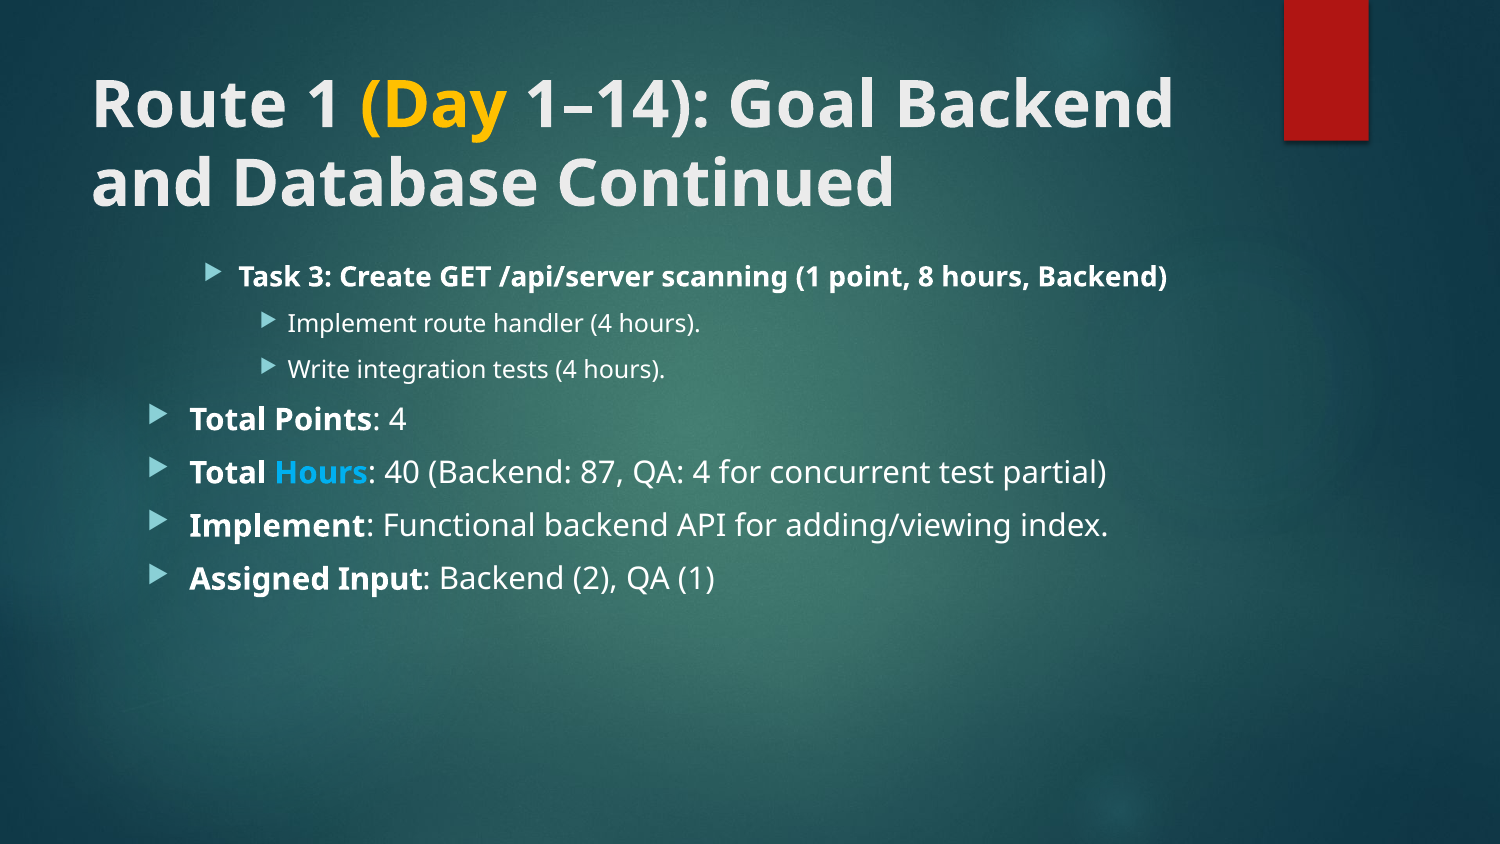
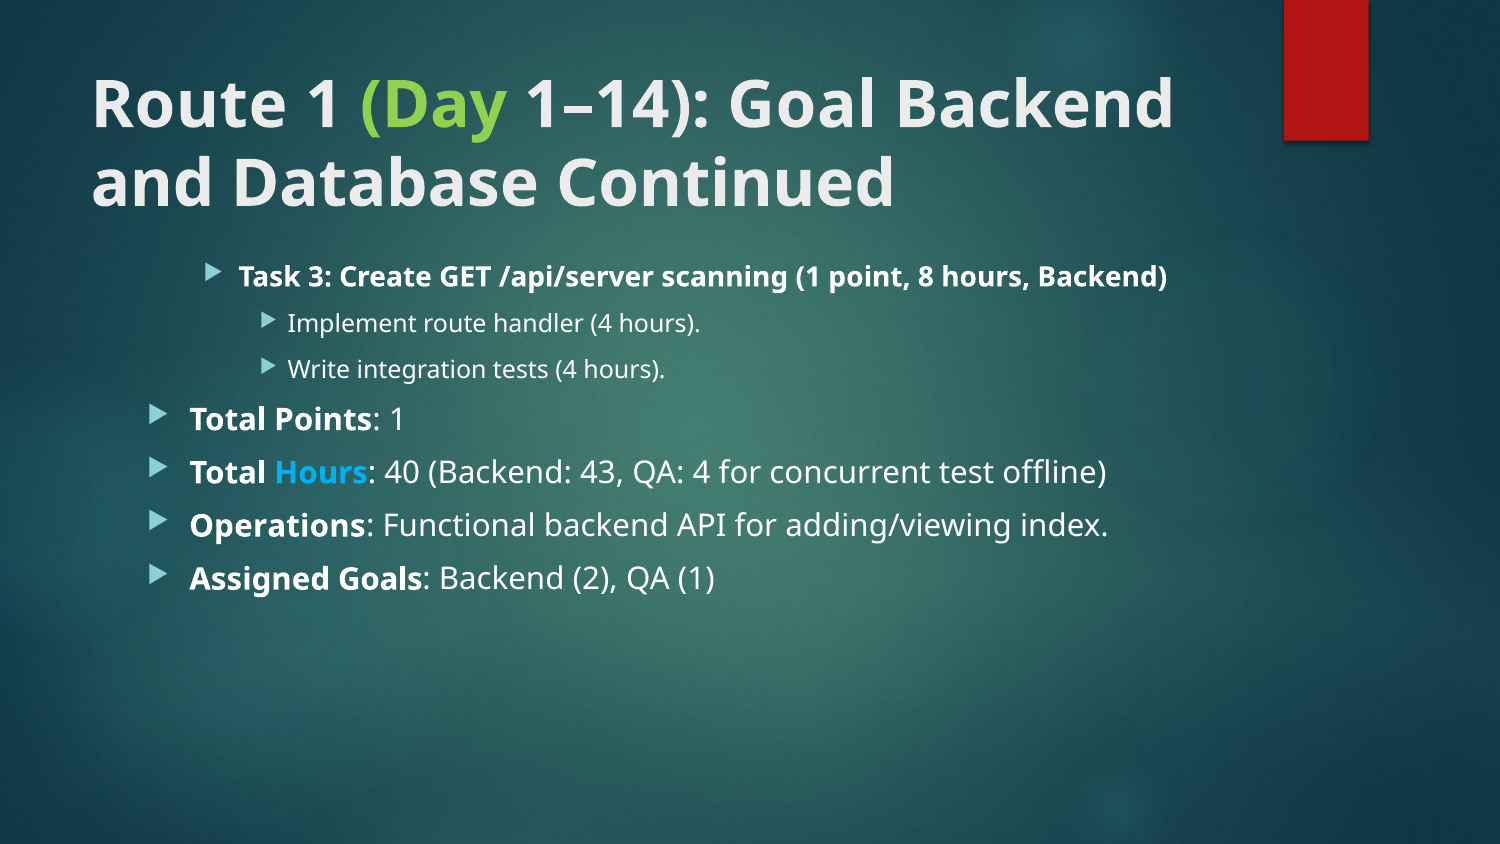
Day colour: yellow -> light green (433, 105)
4: 4 -> 1 (398, 420)
87: 87 -> 43 (602, 473)
partial: partial -> offline (1054, 473)
Implement: Implement -> Operations (277, 526)
Input: Input -> Goals (380, 579)
